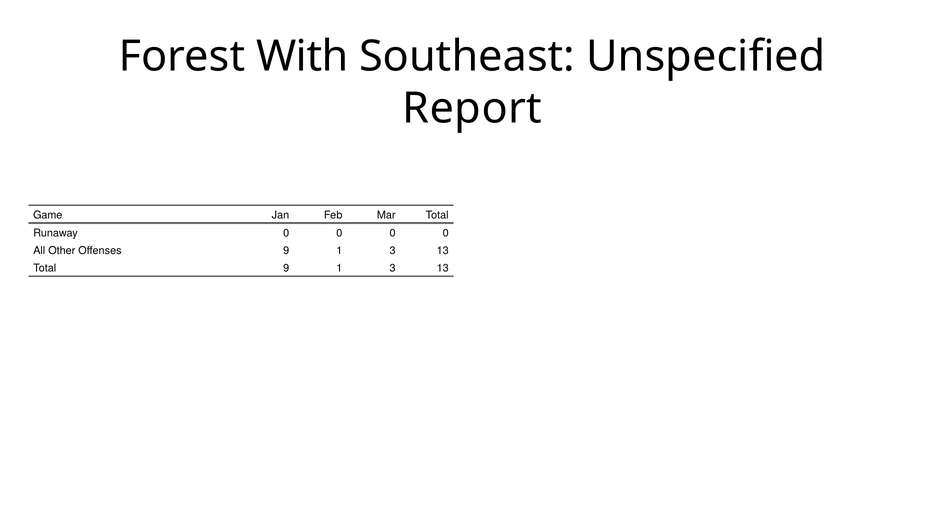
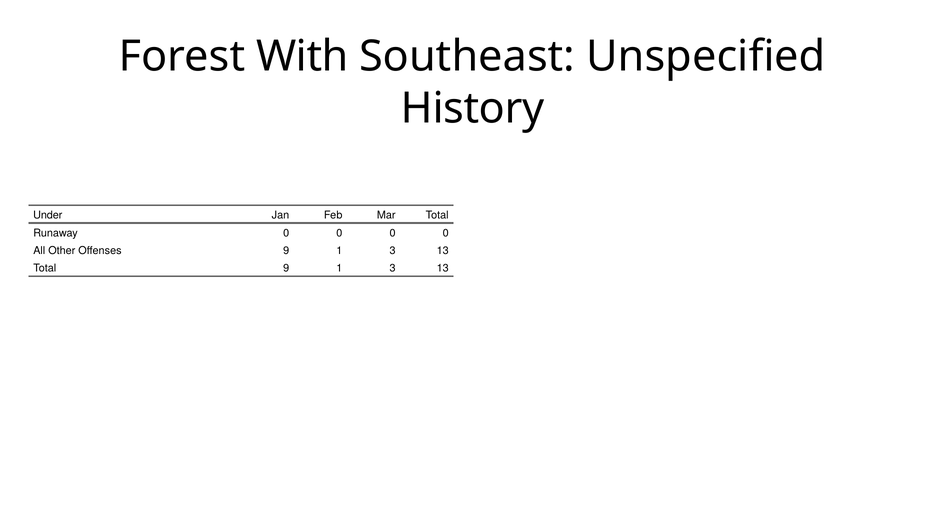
Report: Report -> History (473, 109)
Game: Game -> Under (48, 216)
